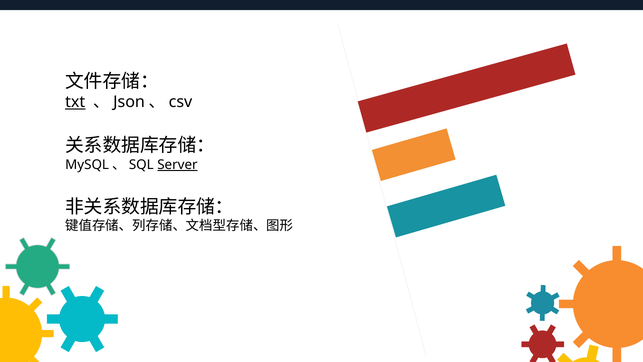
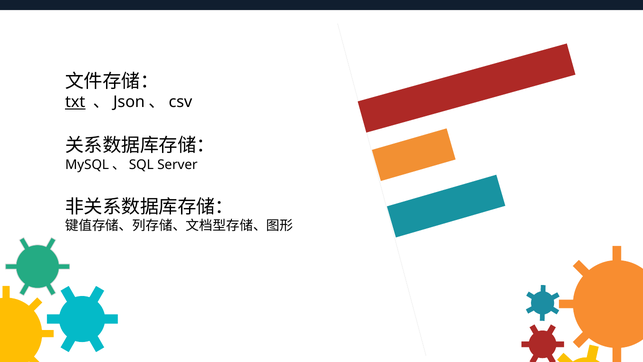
Server underline: present -> none (177, 164)
